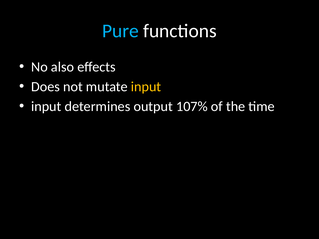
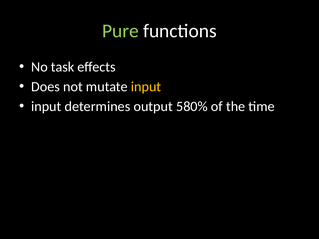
Pure colour: light blue -> light green (120, 31)
also: also -> task (63, 67)
107%: 107% -> 580% (192, 107)
